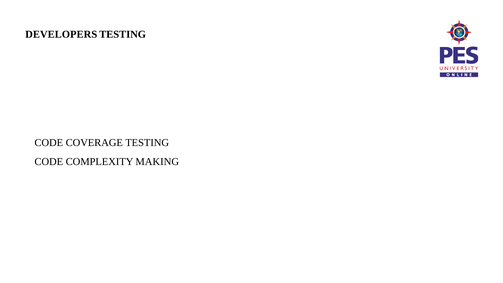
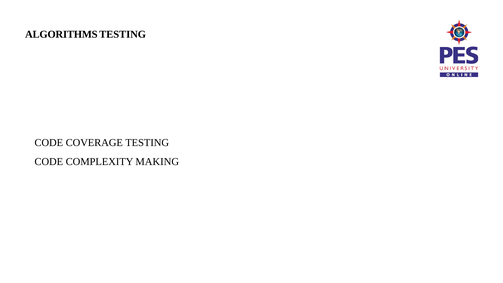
DEVELOPERS: DEVELOPERS -> ALGORITHMS (61, 34)
